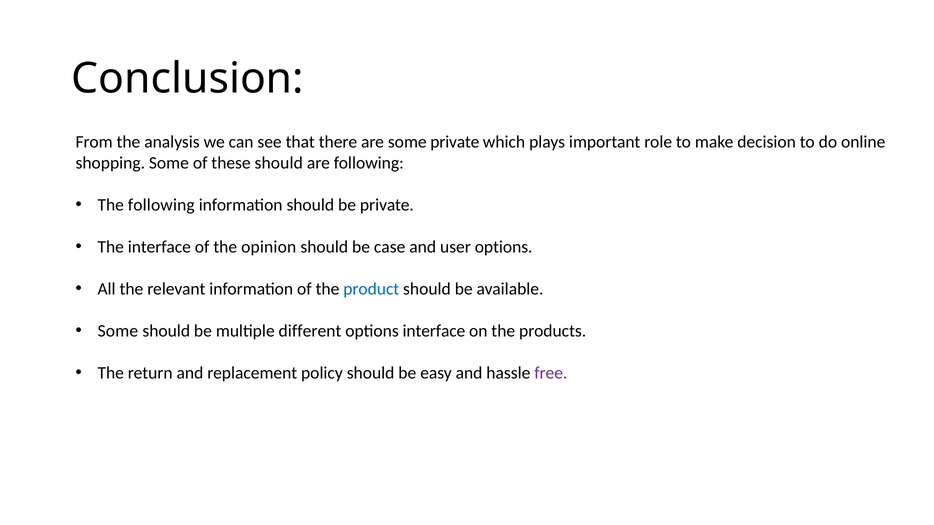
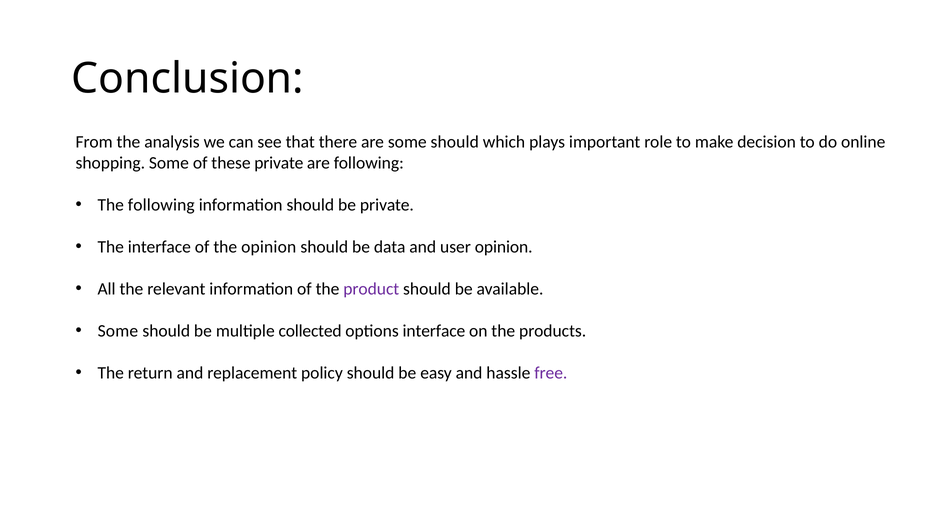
are some private: private -> should (455, 142)
these should: should -> private (279, 163)
case: case -> data (390, 247)
user options: options -> opinion (504, 247)
product colour: blue -> purple (371, 289)
different: different -> collected (310, 331)
